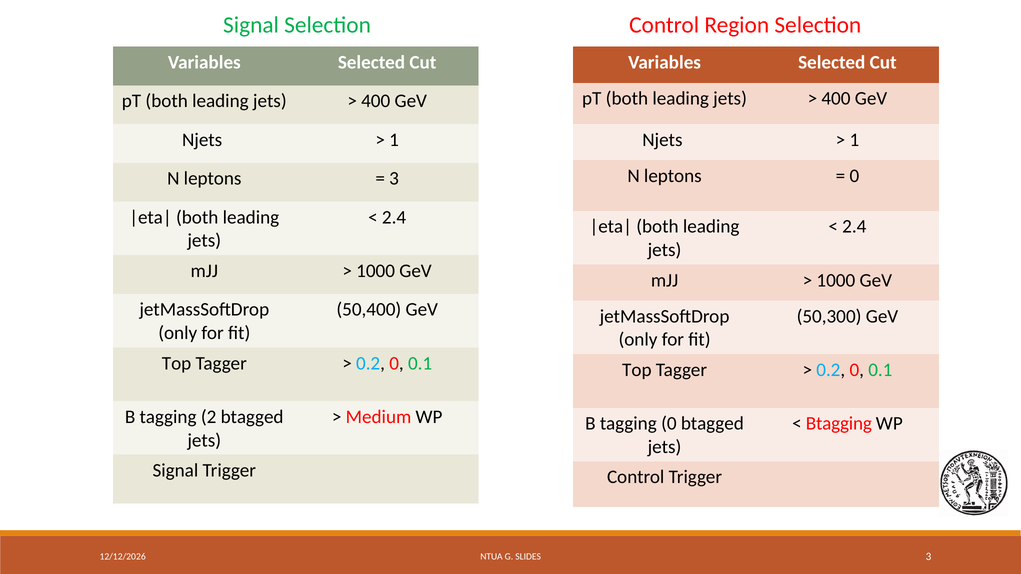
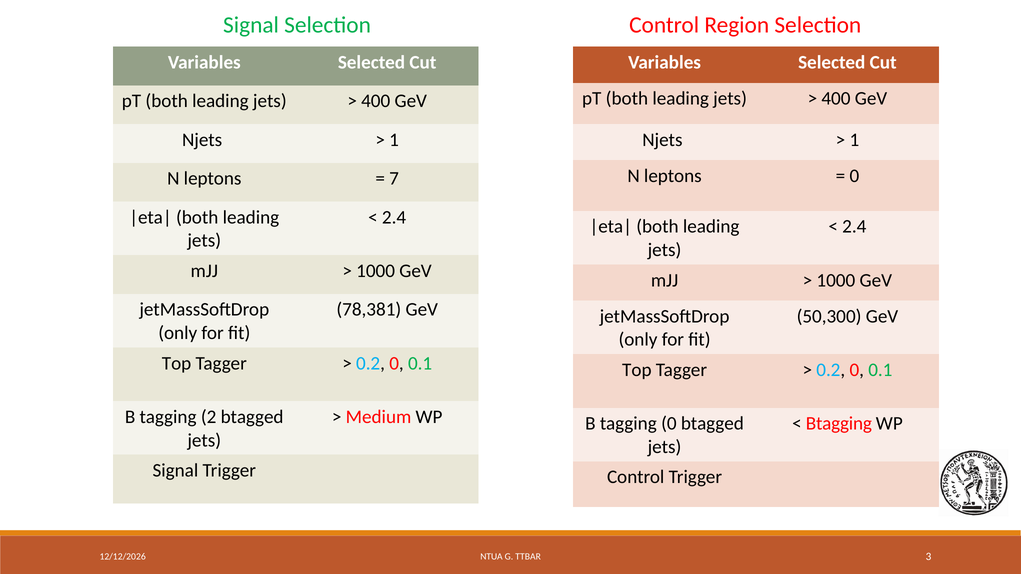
3: 3 -> 7 (394, 179)
50,400: 50,400 -> 78,381 (369, 310)
SLIDES: SLIDES -> TTBAR (528, 557)
